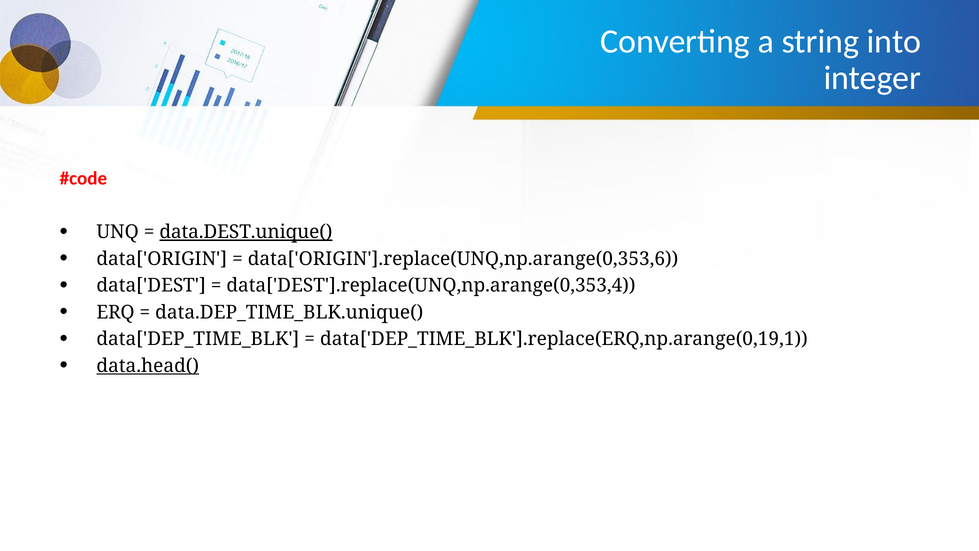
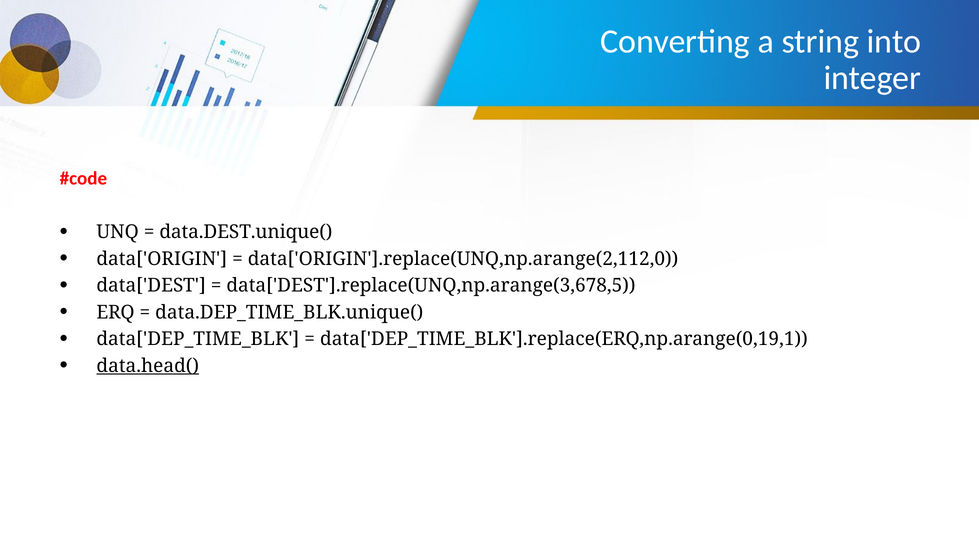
data.DEST.unique( underline: present -> none (246, 232)
data['ORIGIN'].replace(UNQ,np.arange(0,353,6: data['ORIGIN'].replace(UNQ,np.arange(0,353,6 -> data['ORIGIN'].replace(UNQ,np.arange(2,112,0 (463, 259)
data['DEST'].replace(UNQ,np.arange(0,353,4: data['DEST'].replace(UNQ,np.arange(0,353,4 -> data['DEST'].replace(UNQ,np.arange(3,678,5 (431, 285)
